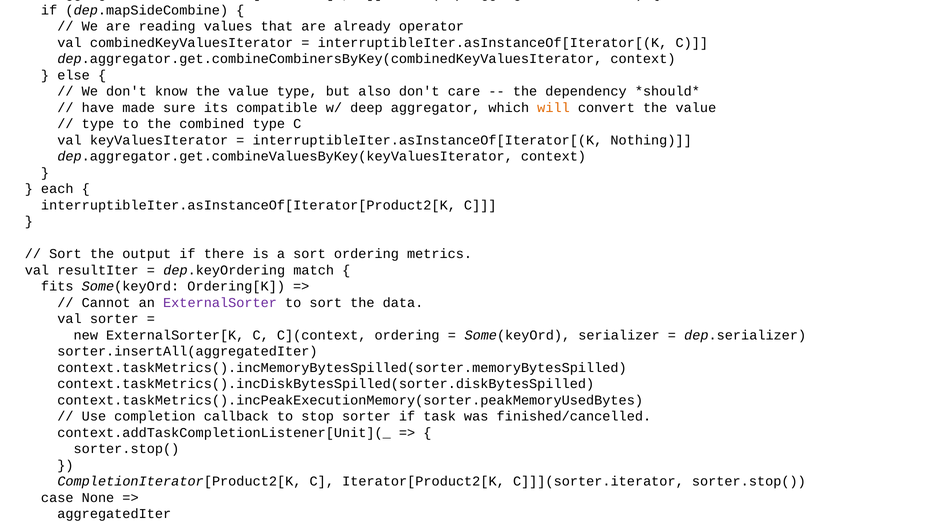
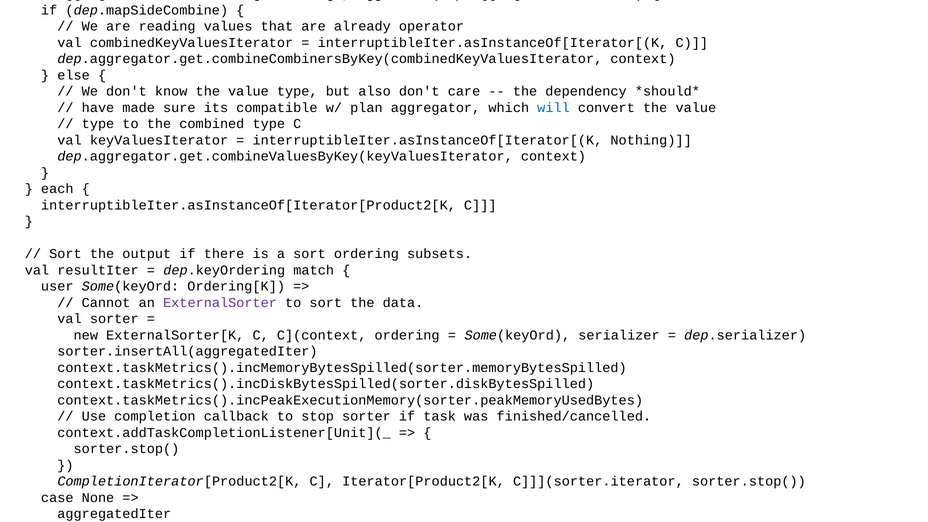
deep: deep -> plan (366, 108)
will colour: orange -> blue (554, 108)
ordering metrics: metrics -> subsets (440, 254)
fits: fits -> user (57, 286)
